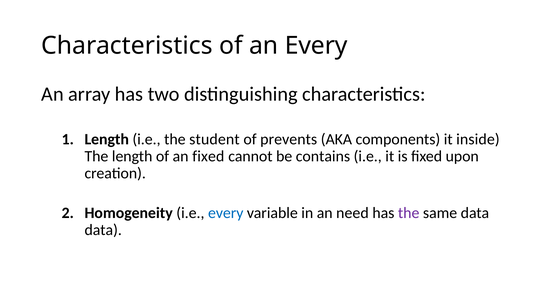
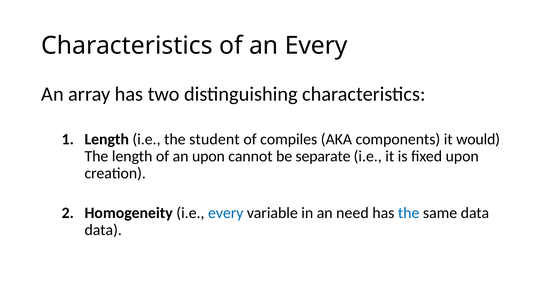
prevents: prevents -> compiles (289, 139)
inside: inside -> would (478, 139)
an fixed: fixed -> upon (208, 156)
contains: contains -> separate (323, 156)
the colour: purple -> blue (409, 213)
